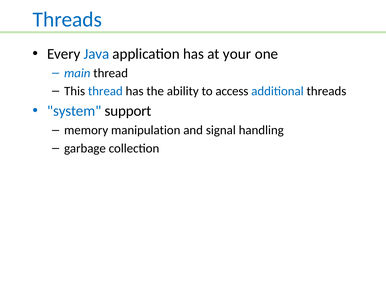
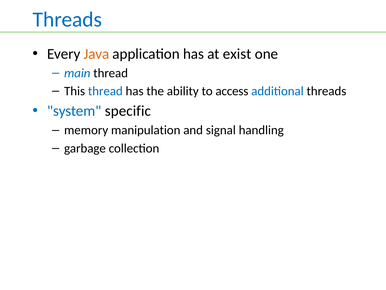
Java colour: blue -> orange (96, 54)
your: your -> exist (237, 54)
support: support -> specific (128, 111)
